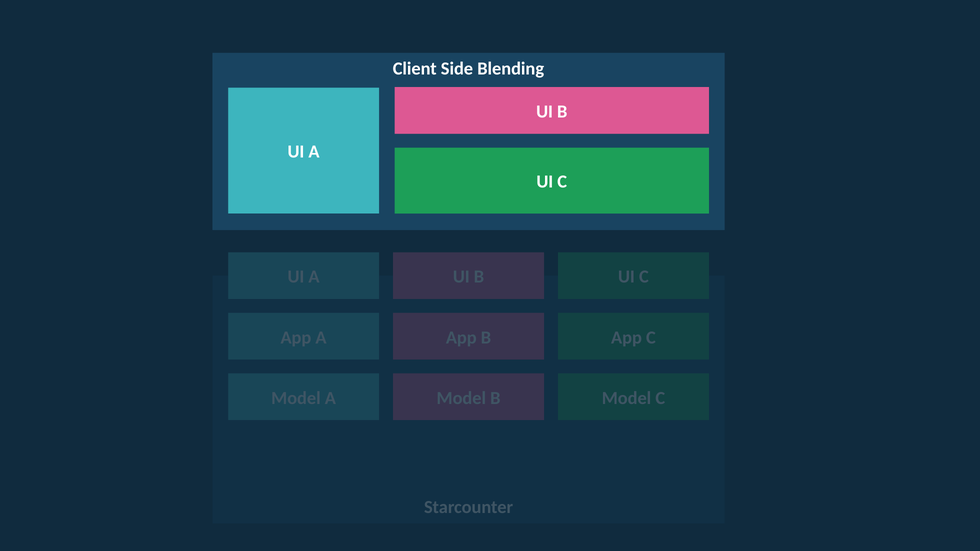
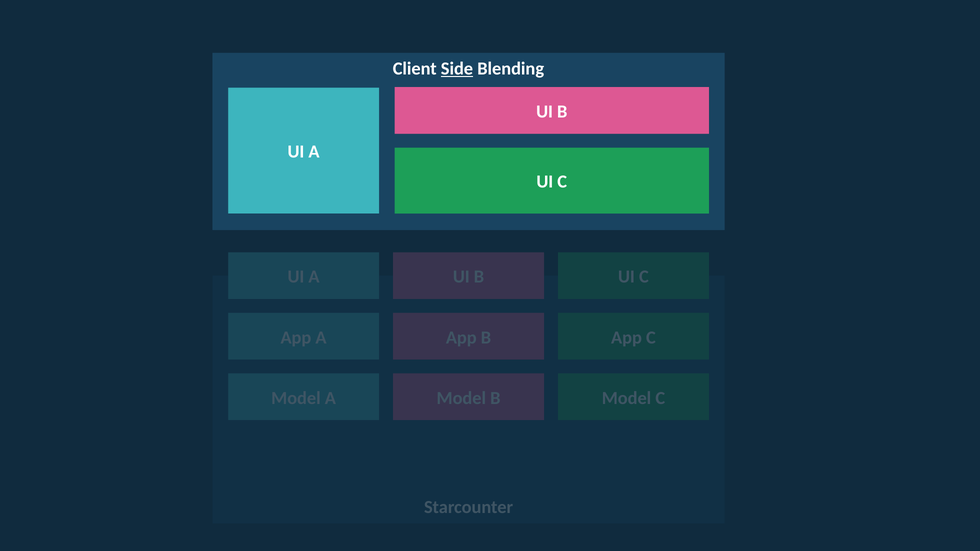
Side underline: none -> present (457, 69)
